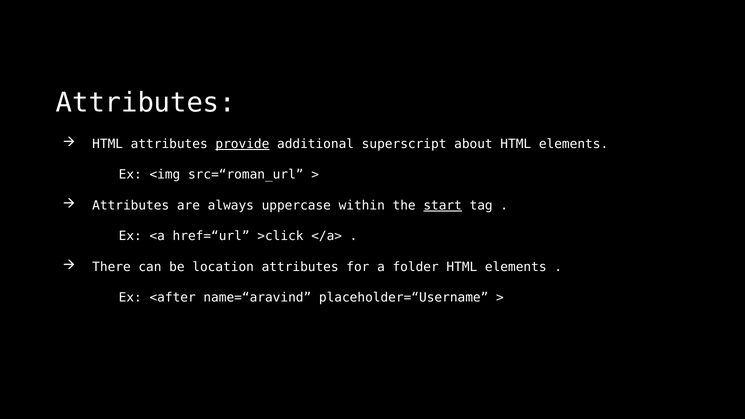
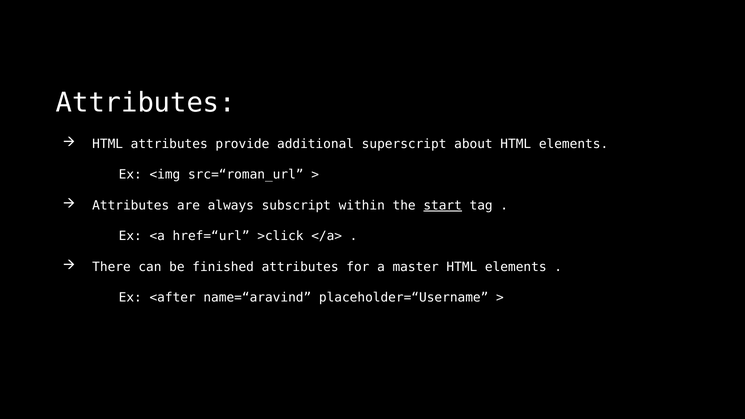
provide underline: present -> none (242, 144)
uppercase: uppercase -> subscript (296, 205)
location: location -> finished (223, 267)
folder: folder -> master (416, 267)
